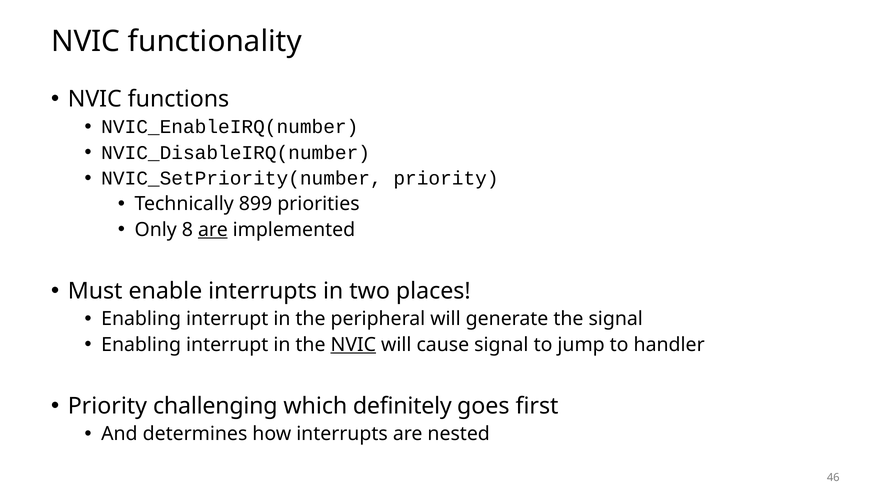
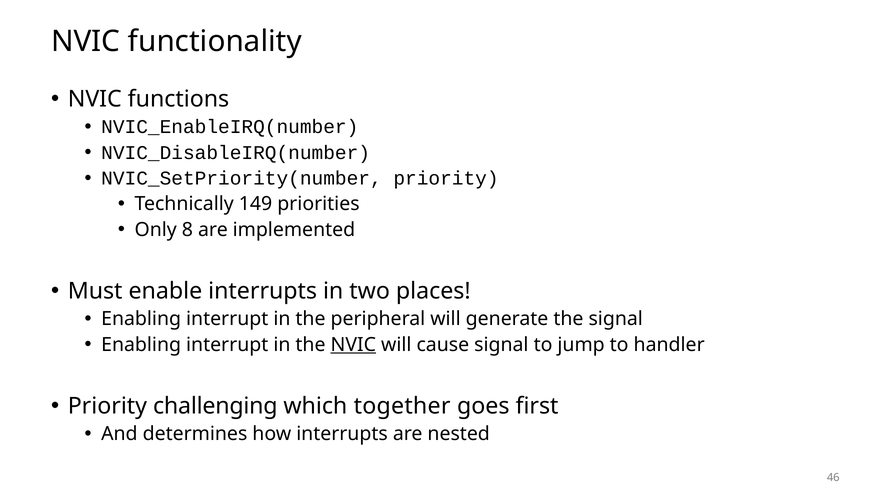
899: 899 -> 149 (256, 204)
are underline: present -> none (213, 230)
definitely: definitely -> together (402, 406)
